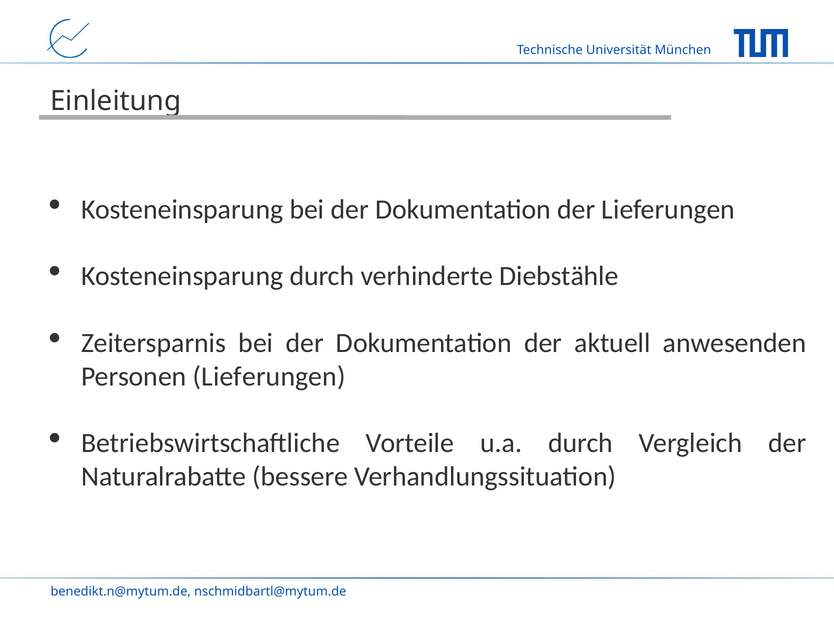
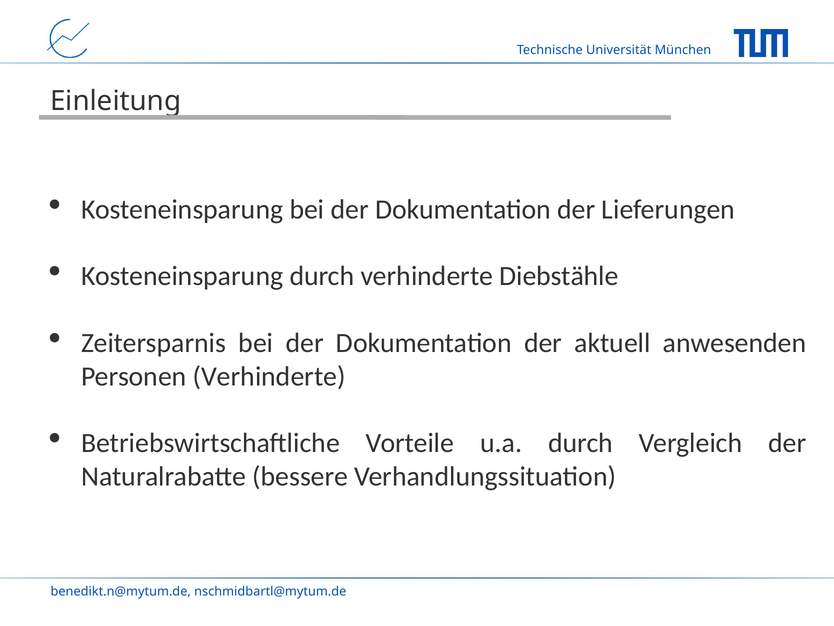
Personen Lieferungen: Lieferungen -> Verhinderte (269, 376)
